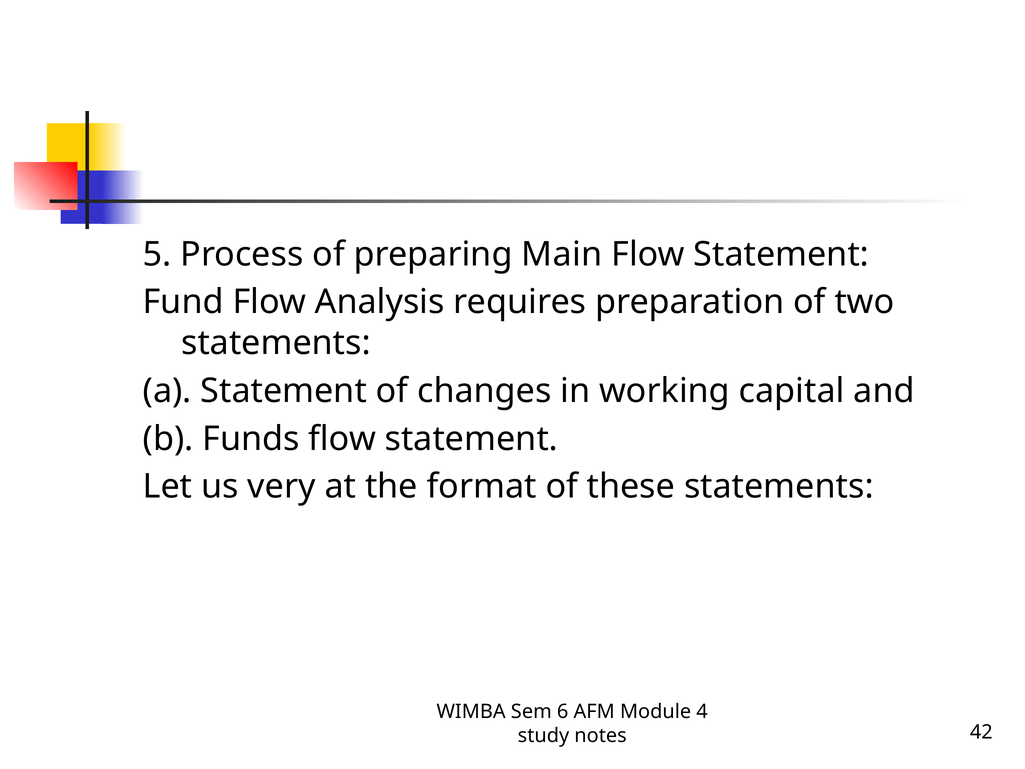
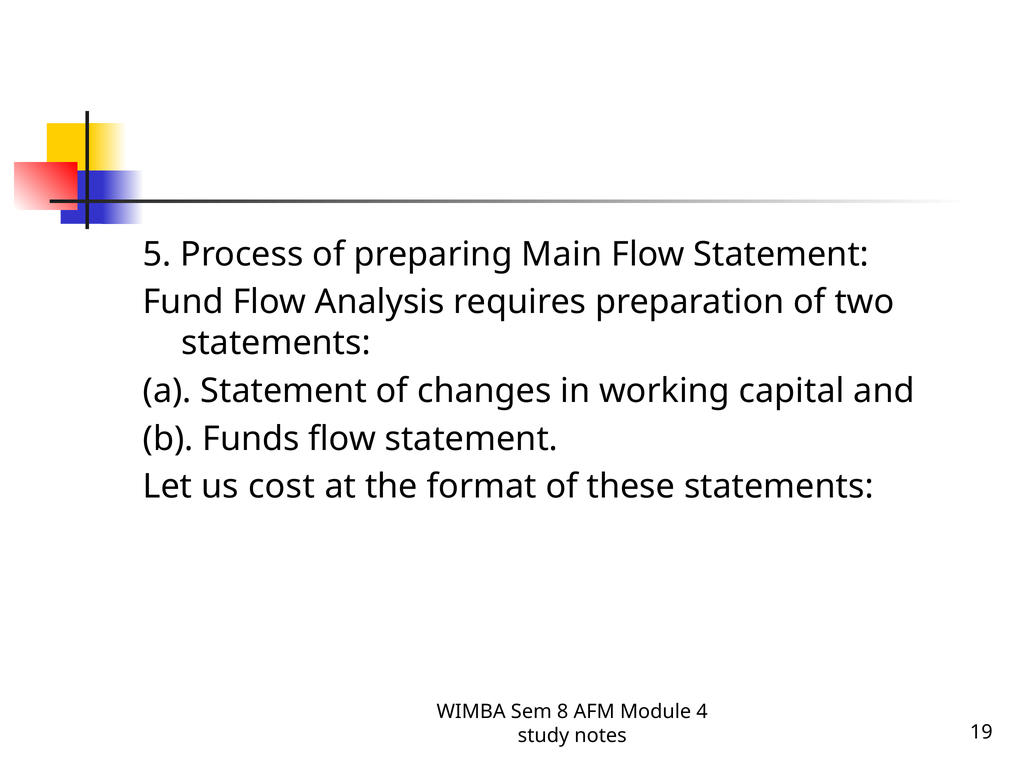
very: very -> cost (281, 486)
6: 6 -> 8 (563, 711)
42: 42 -> 19 (981, 732)
